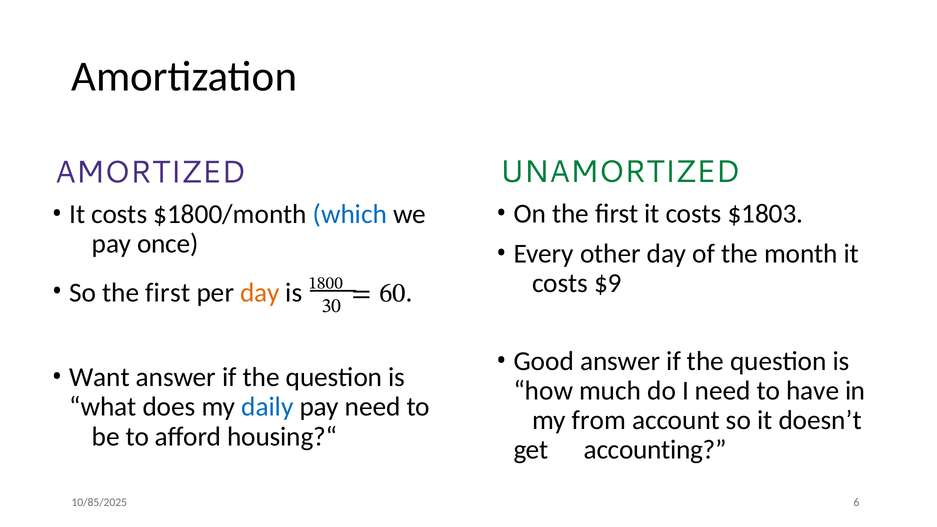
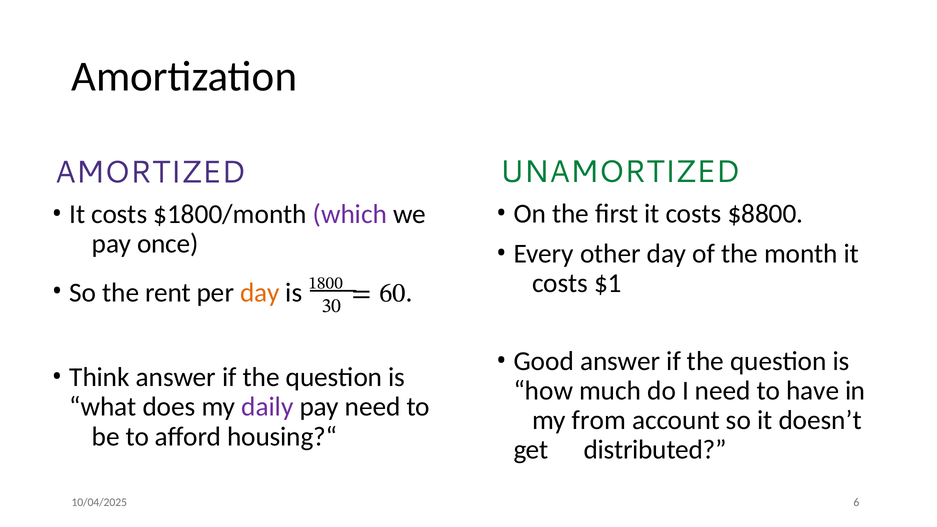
$1803: $1803 -> $8800 (765, 214)
which colour: blue -> purple (350, 214)
$9: $9 -> $1 (608, 283)
So the first: first -> rent (168, 293)
Want: Want -> Think (99, 377)
daily colour: blue -> purple (267, 407)
accounting: accounting -> distributed (655, 450)
10/85/2025: 10/85/2025 -> 10/04/2025 (99, 503)
